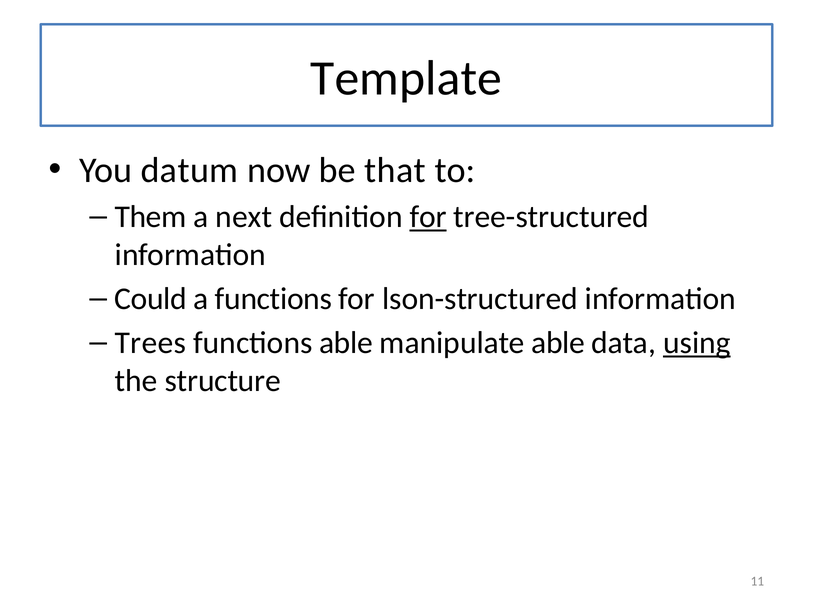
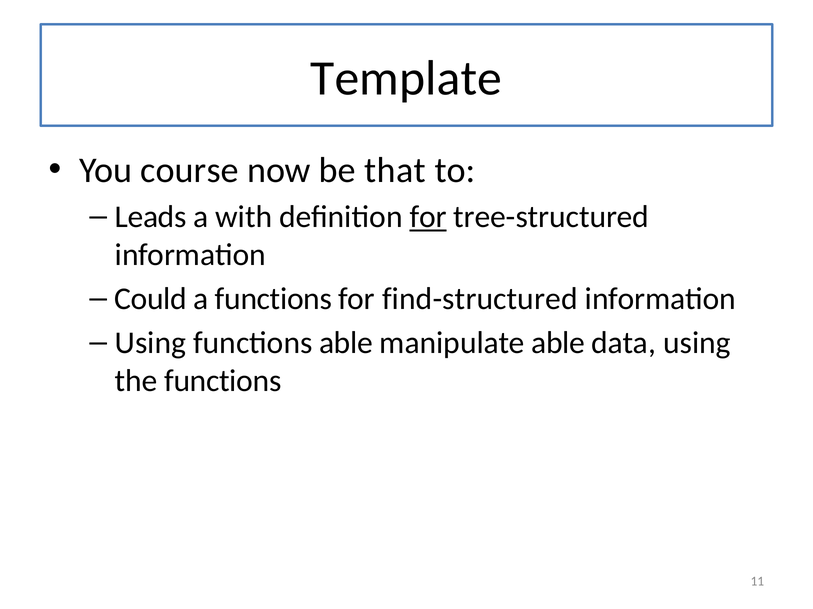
datum: datum -> course (190, 171)
Them: Them -> Leads (151, 217)
next: next -> with (244, 217)
lson-structured: lson-structured -> find-structured (480, 299)
Trees: Trees -> Using (150, 343)
using underline: present -> none (697, 343)
the structure: structure -> functions (223, 381)
